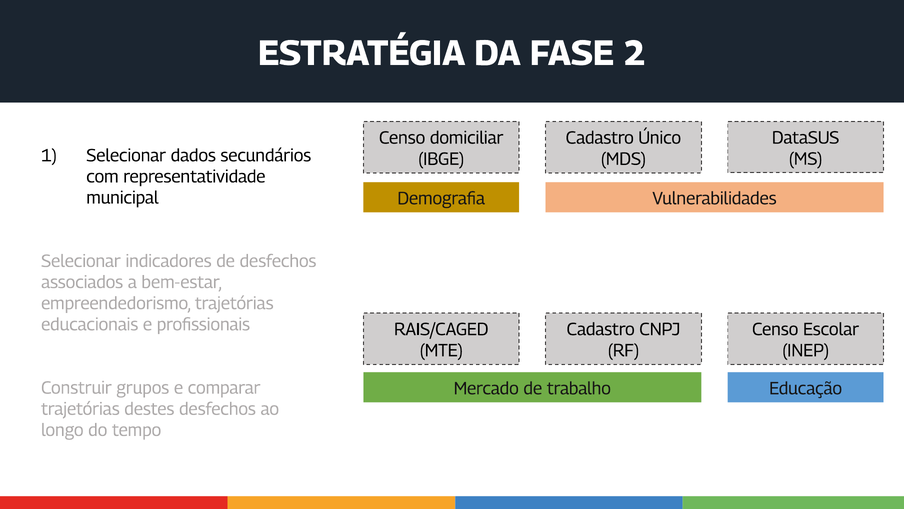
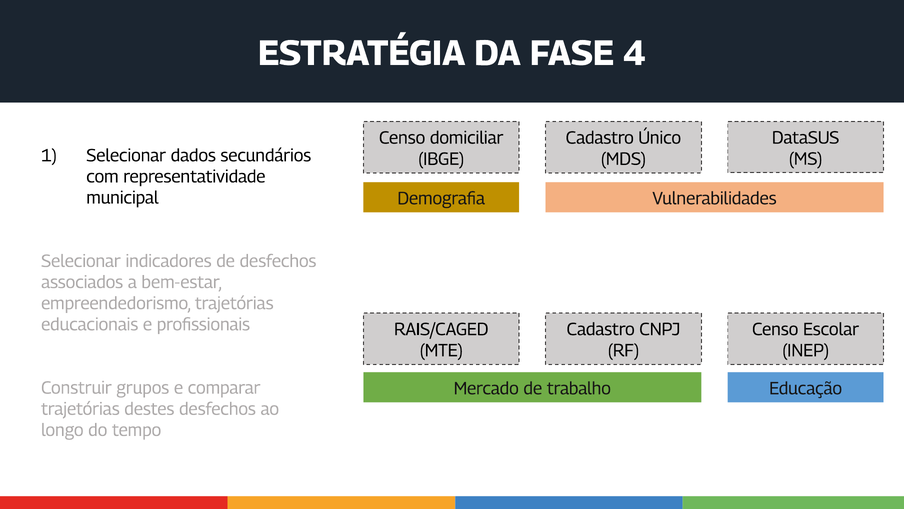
2: 2 -> 4 (635, 53)
